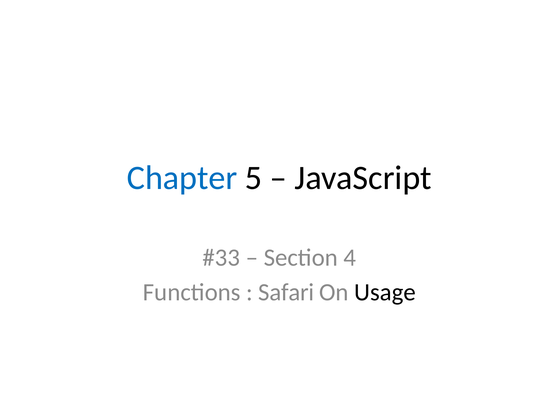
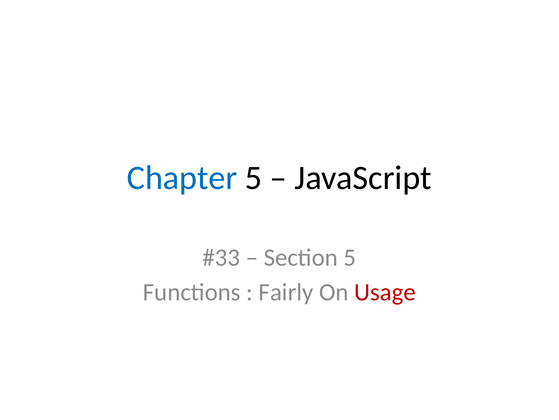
Section 4: 4 -> 5 (350, 257)
Safari: Safari -> Fairly (286, 292)
Usage colour: black -> red (385, 292)
